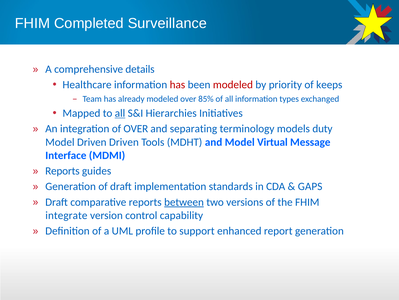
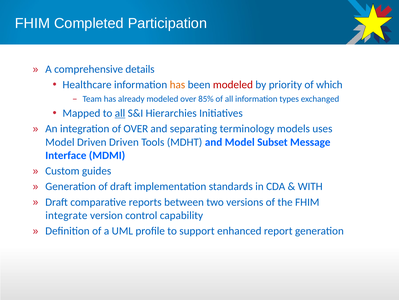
Surveillance: Surveillance -> Participation (167, 23)
has colour: red -> orange (177, 85)
keeps: keeps -> which (329, 85)
duty: duty -> uses (322, 128)
Virtual: Virtual -> Subset (272, 142)
Reports: Reports -> Custom (62, 171)
GAPS: GAPS -> WITH (310, 186)
between underline: present -> none (184, 202)
